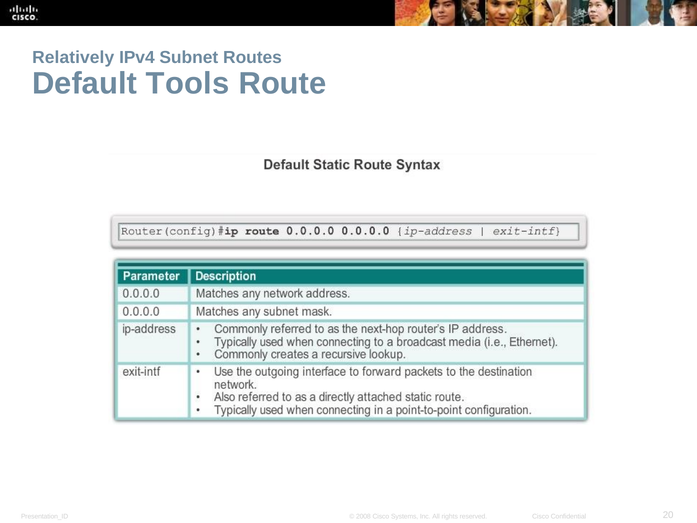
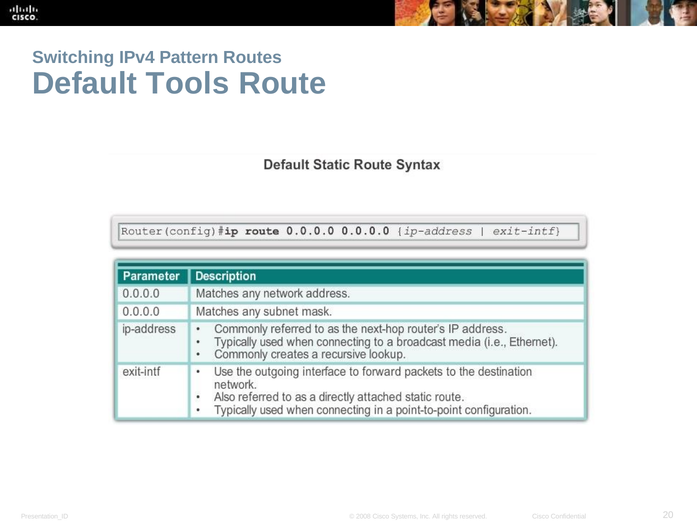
Relatively: Relatively -> Switching (73, 58)
Subnet: Subnet -> Pattern (189, 58)
